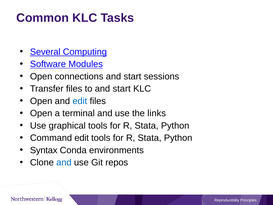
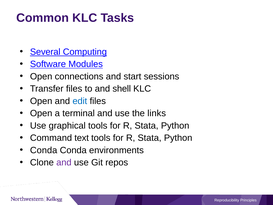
to and start: start -> shell (122, 89)
Command edit: edit -> text (82, 138)
Syntax: Syntax -> Conda (44, 150)
and colour: blue -> purple (64, 162)
